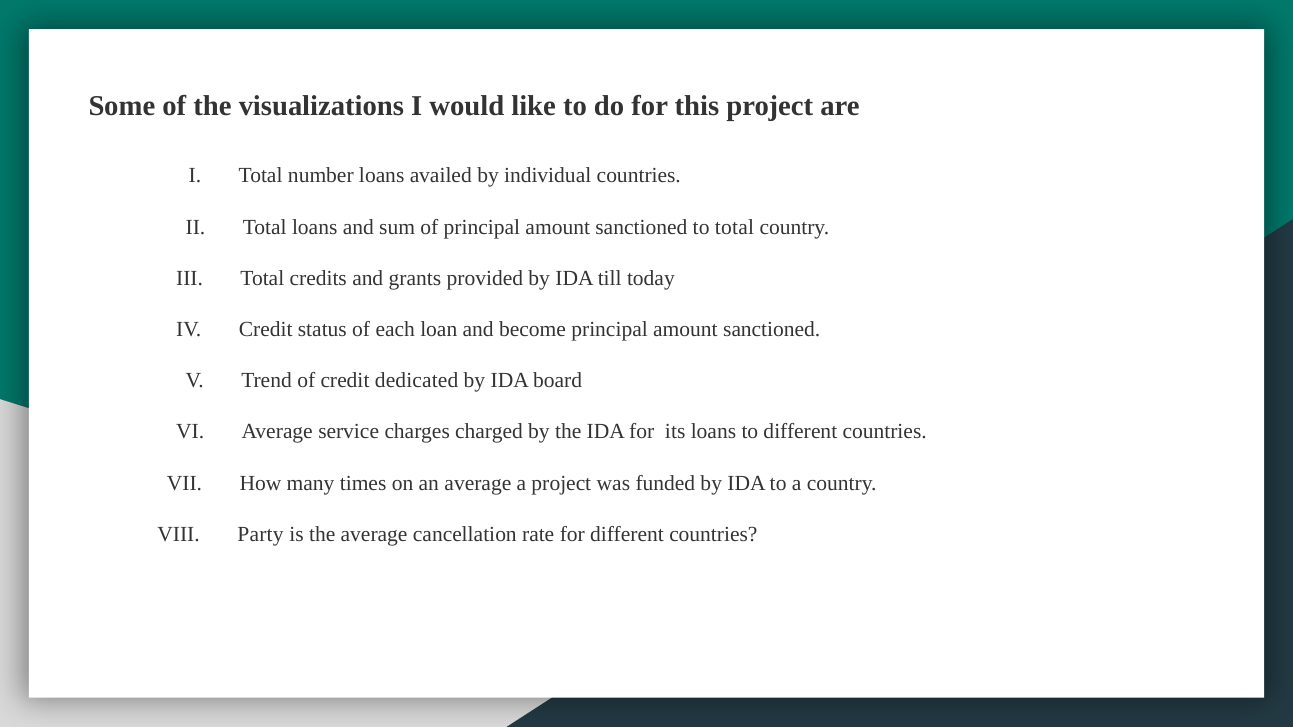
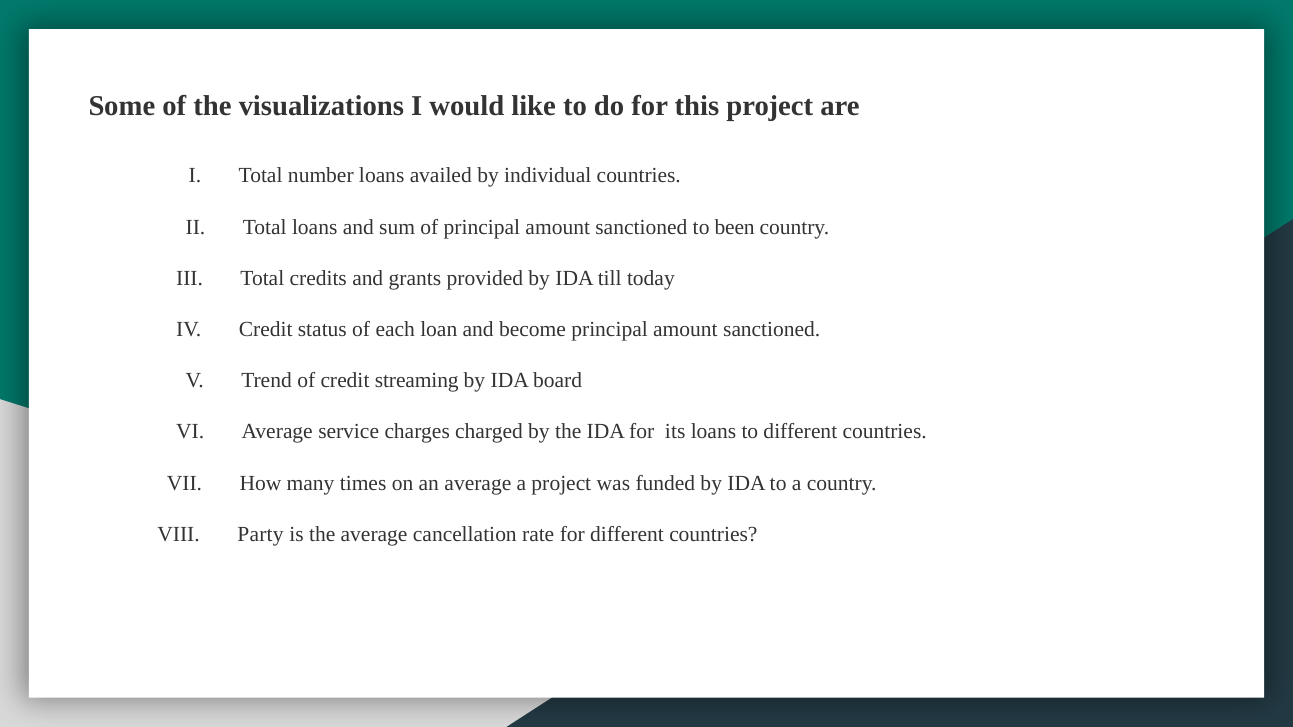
to total: total -> been (735, 227)
dedicated: dedicated -> streaming (417, 381)
